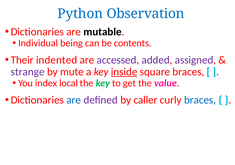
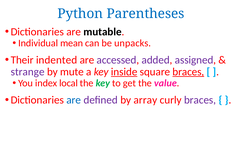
Observation: Observation -> Parentheses (145, 14)
being: being -> mean (72, 43)
contents: contents -> unpacks (133, 43)
braces underline: none -> present (188, 72)
caller: caller -> array (145, 100)
braces colour: blue -> purple (200, 100)
